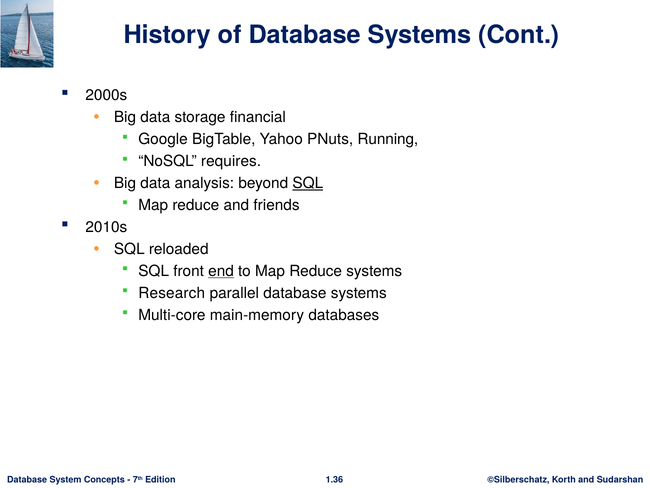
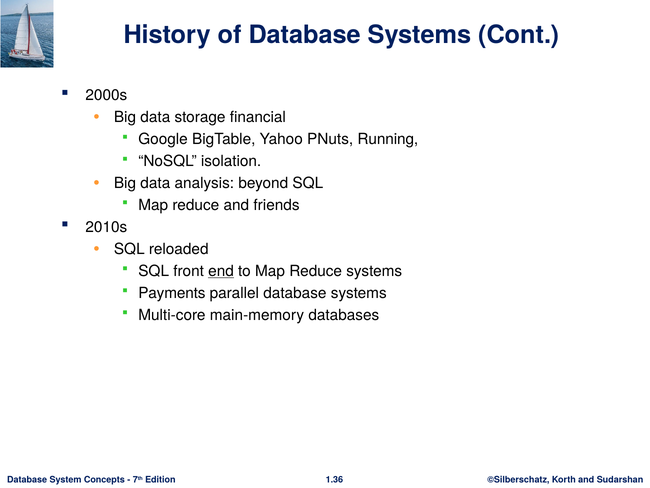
requires: requires -> isolation (231, 161)
SQL underline: present -> none (308, 183)
Research: Research -> Payments (172, 293)
